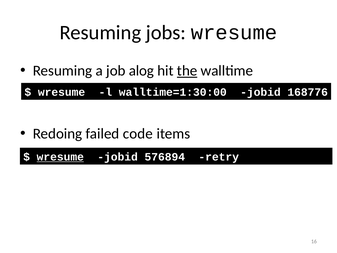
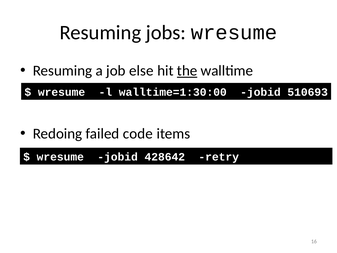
alog: alog -> else (141, 71)
168776: 168776 -> 510693 (308, 92)
wresume underline: present -> none (60, 157)
576894: 576894 -> 428642 (165, 157)
